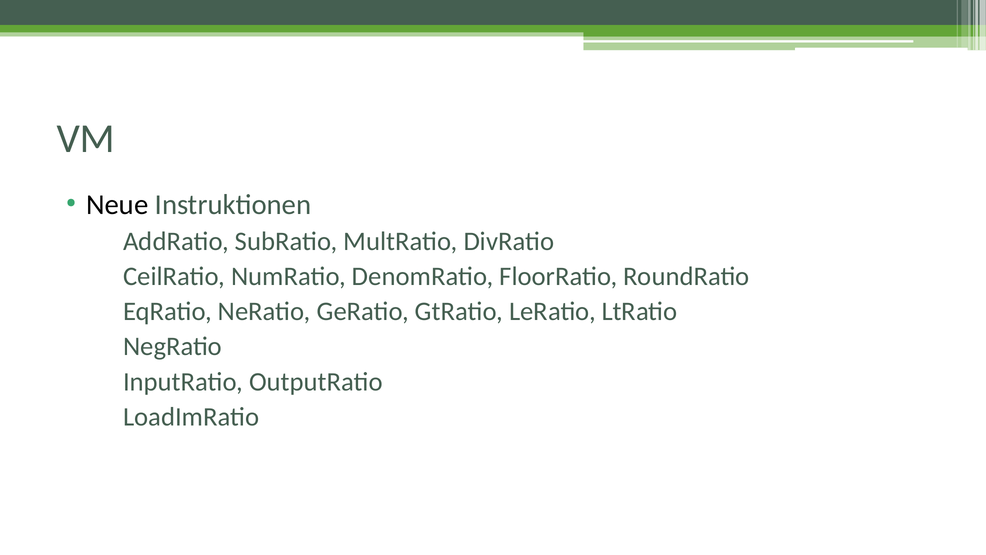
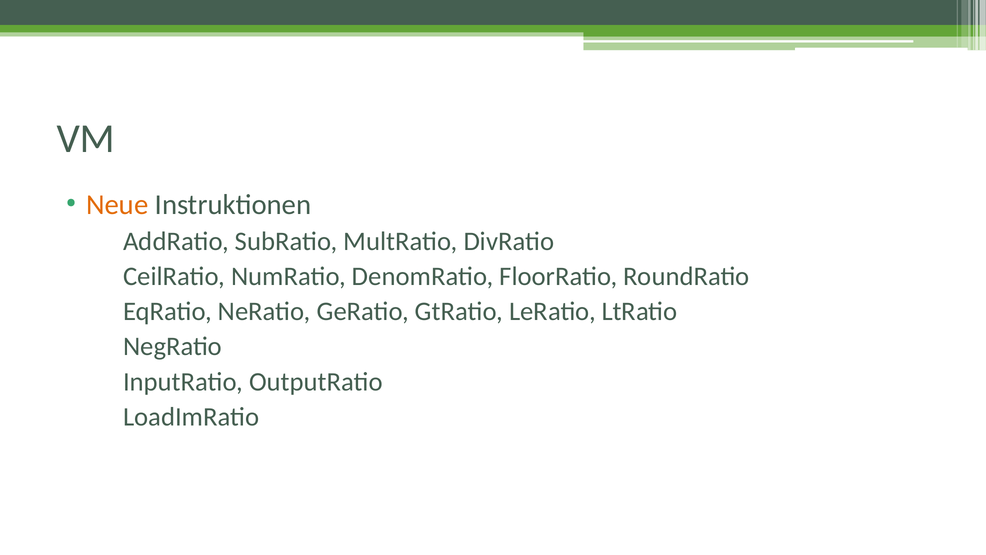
Neue colour: black -> orange (117, 205)
